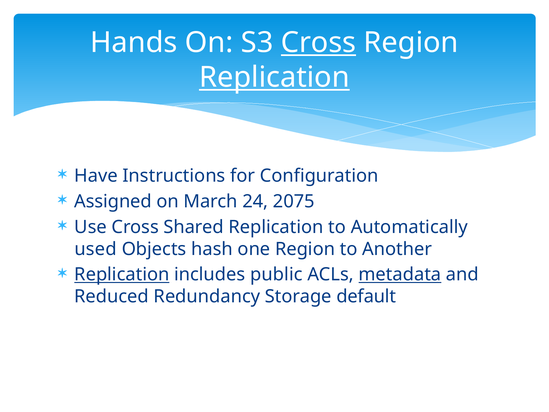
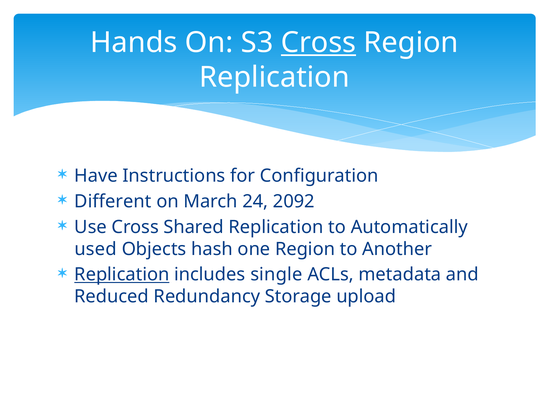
Replication underline: present -> none (274, 77)
Assigned: Assigned -> Different (113, 201)
2075: 2075 -> 2092 (294, 201)
public: public -> single (276, 274)
metadata underline: present -> none (400, 274)
default: default -> upload (366, 296)
